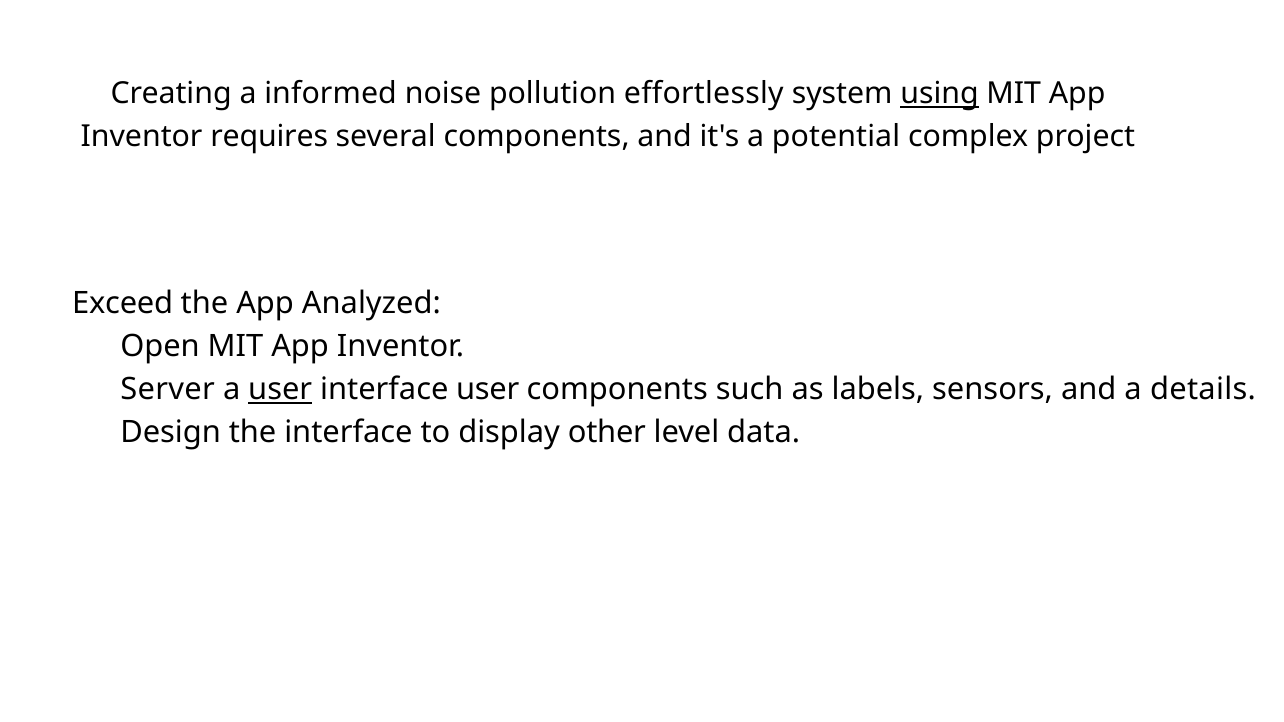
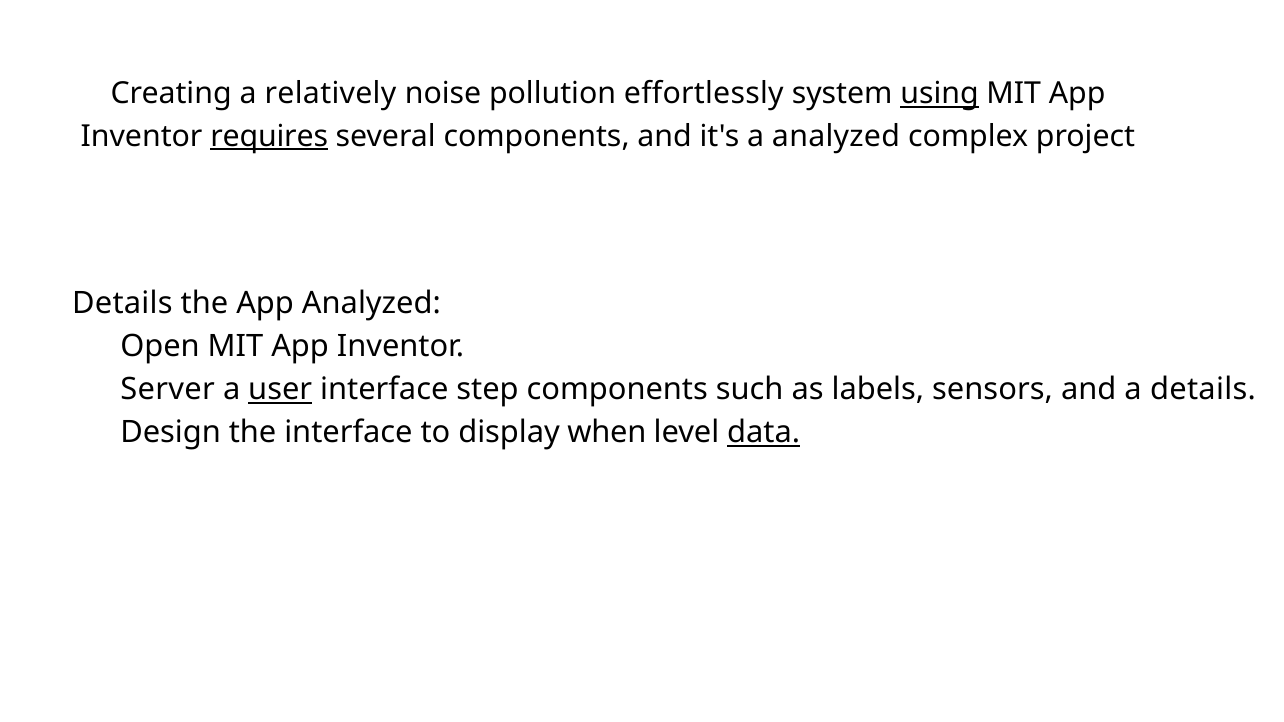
informed: informed -> relatively (330, 94)
requires underline: none -> present (269, 136)
a potential: potential -> analyzed (836, 136)
Exceed: Exceed -> Details (122, 303)
interface user: user -> step (488, 390)
other: other -> when (607, 433)
data underline: none -> present (764, 433)
